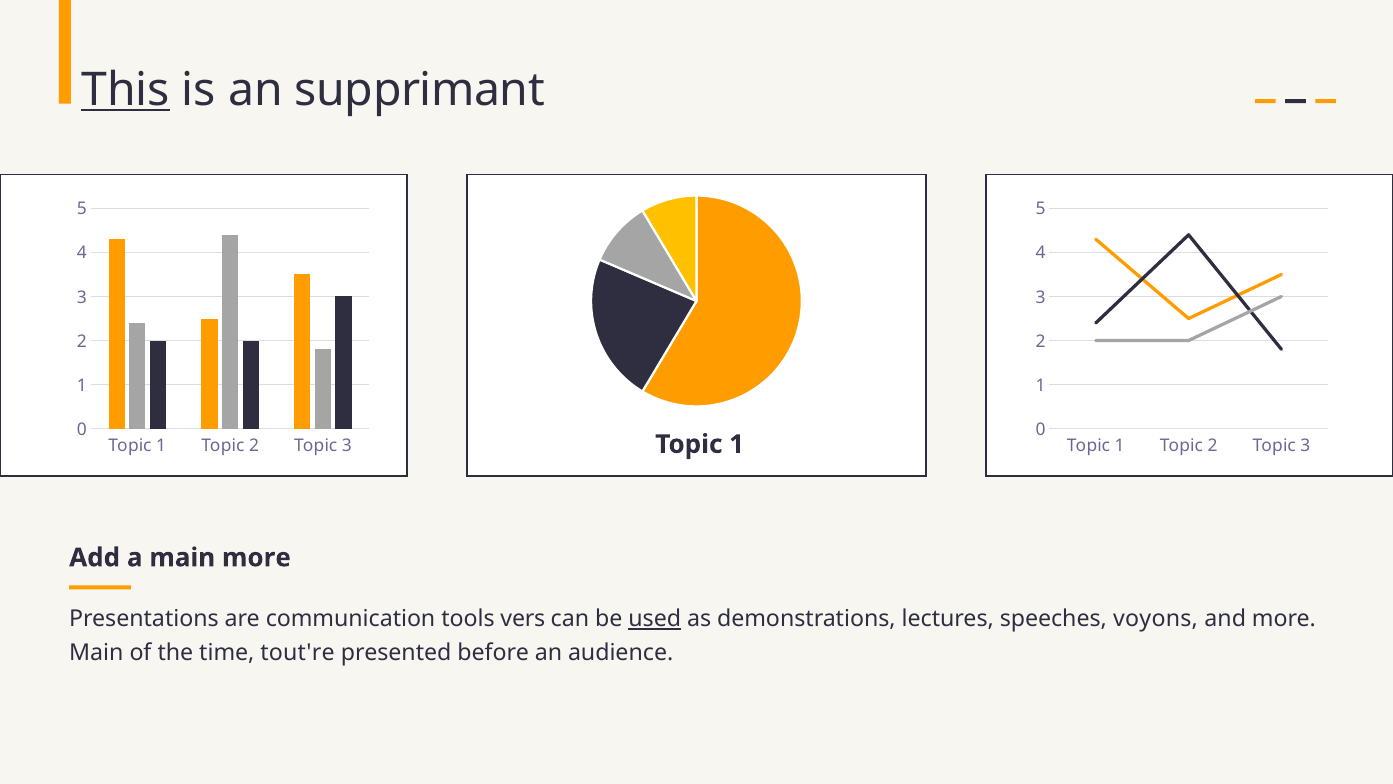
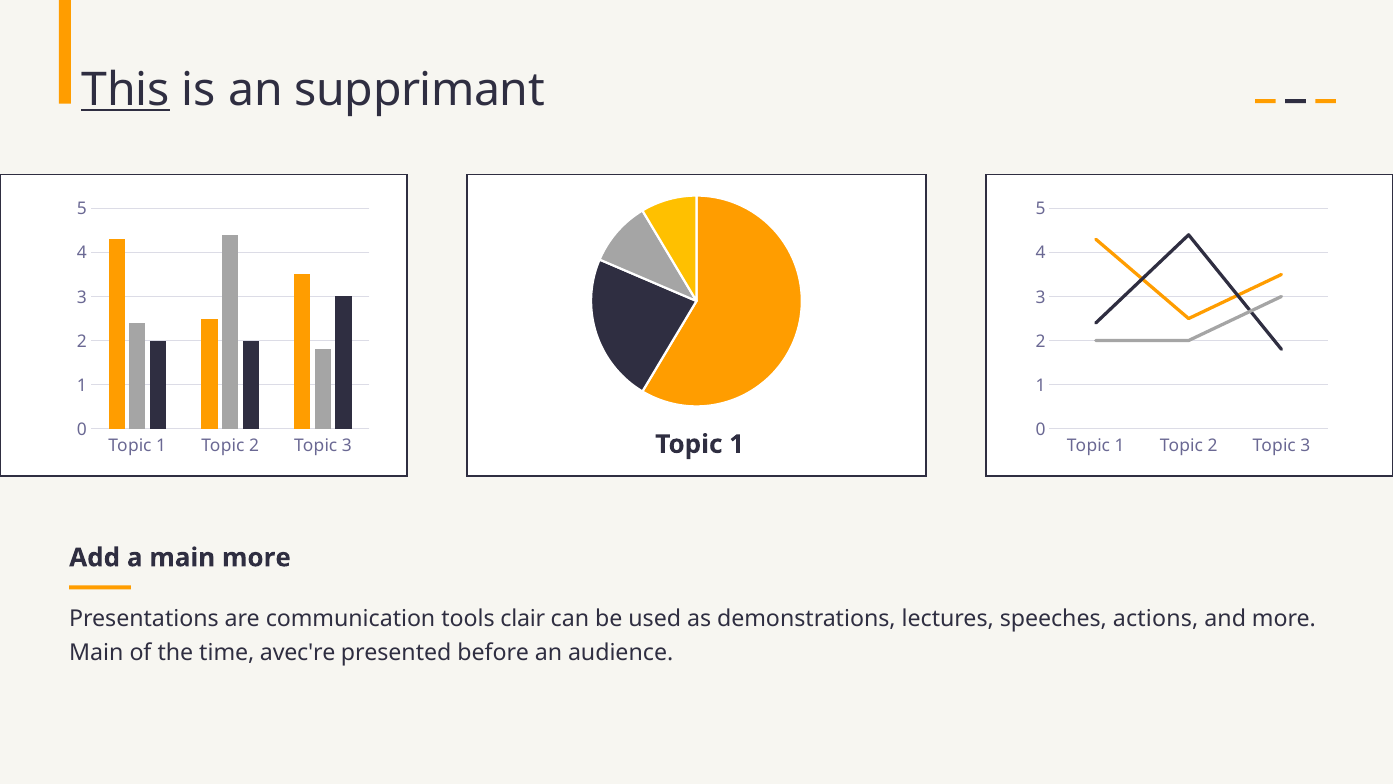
vers: vers -> clair (523, 619)
used underline: present -> none (655, 619)
voyons: voyons -> actions (1156, 619)
tout're: tout're -> avec're (298, 652)
